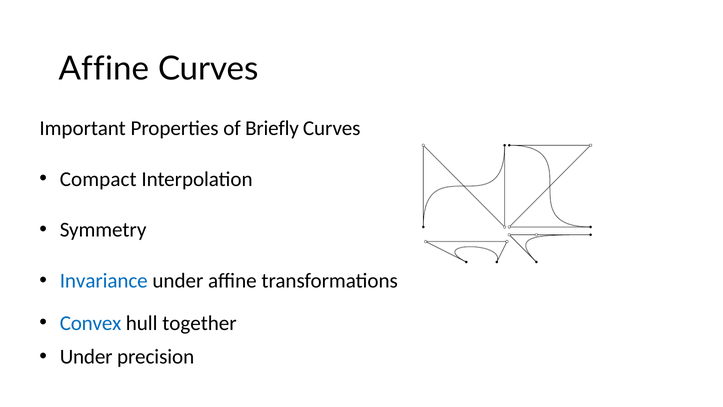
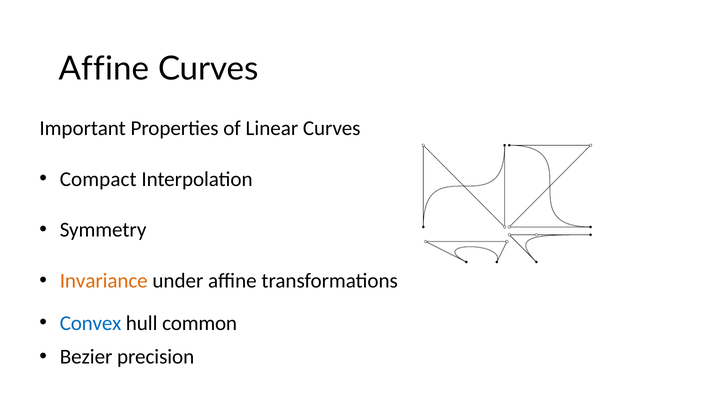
Briefly: Briefly -> Linear (272, 128)
Invariance colour: blue -> orange (104, 281)
together: together -> common (200, 323)
Under: Under -> Bezier (86, 357)
